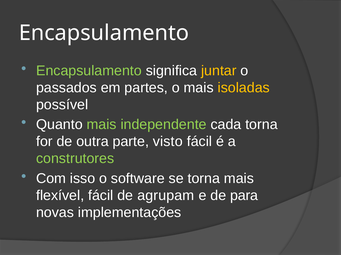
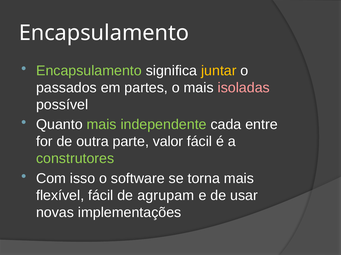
isoladas colour: yellow -> pink (244, 88)
cada torna: torna -> entre (261, 125)
visto: visto -> valor (168, 142)
para: para -> usar (244, 196)
